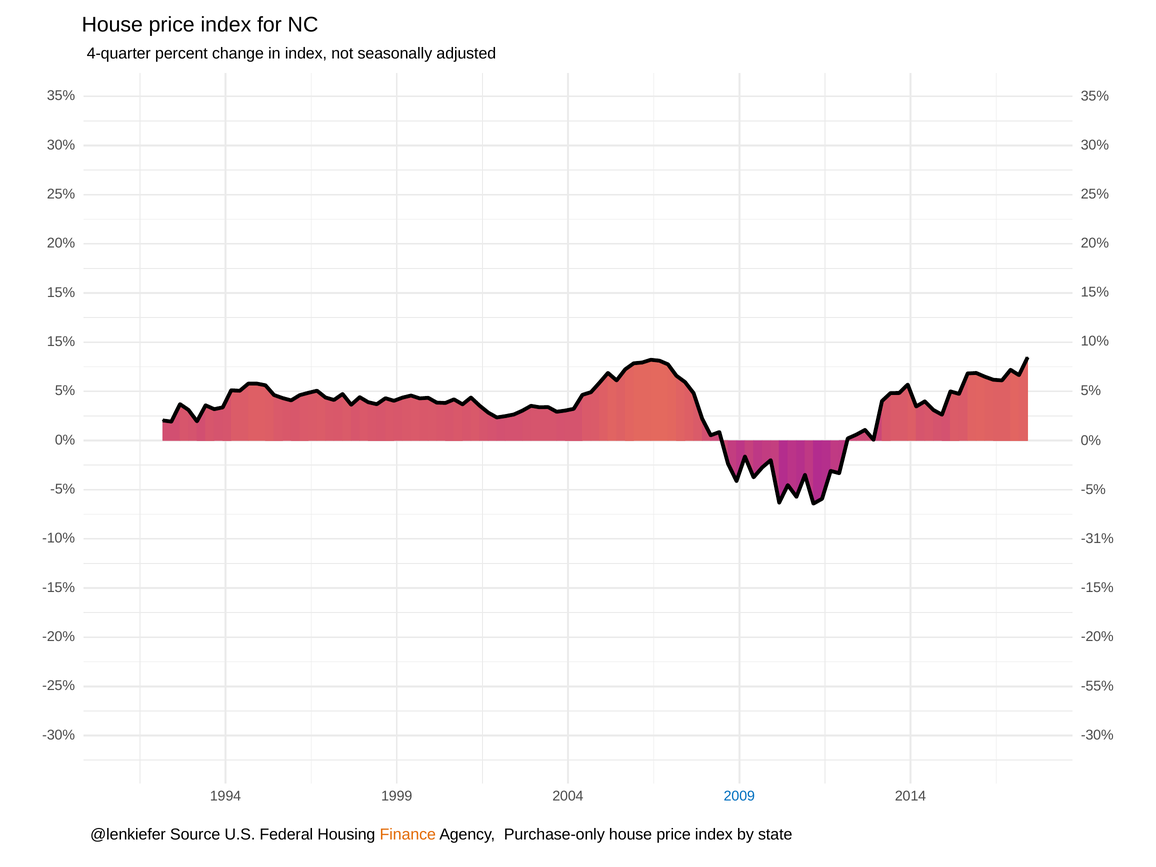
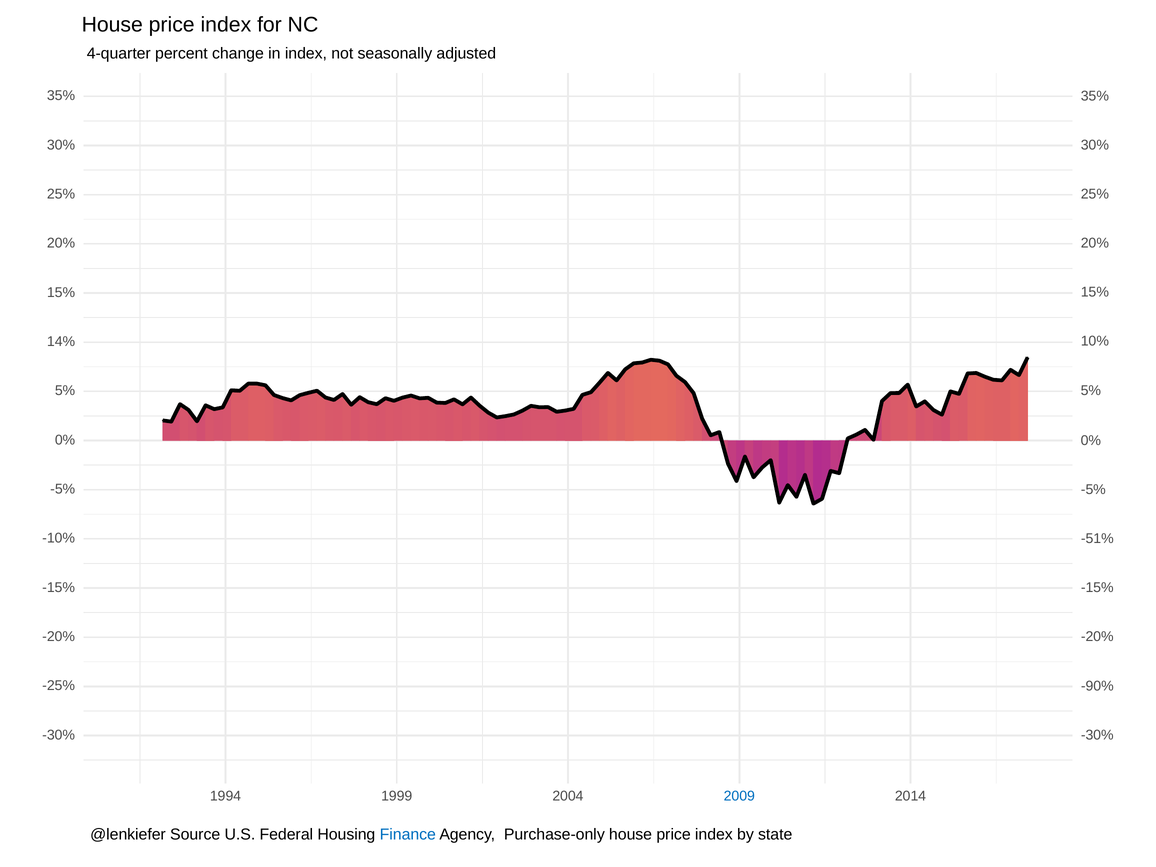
15%: 15% -> 14% (61, 342)
-31%: -31% -> -51% (1097, 538)
-55%: -55% -> -90% (1097, 686)
Finance colour: orange -> blue (408, 834)
